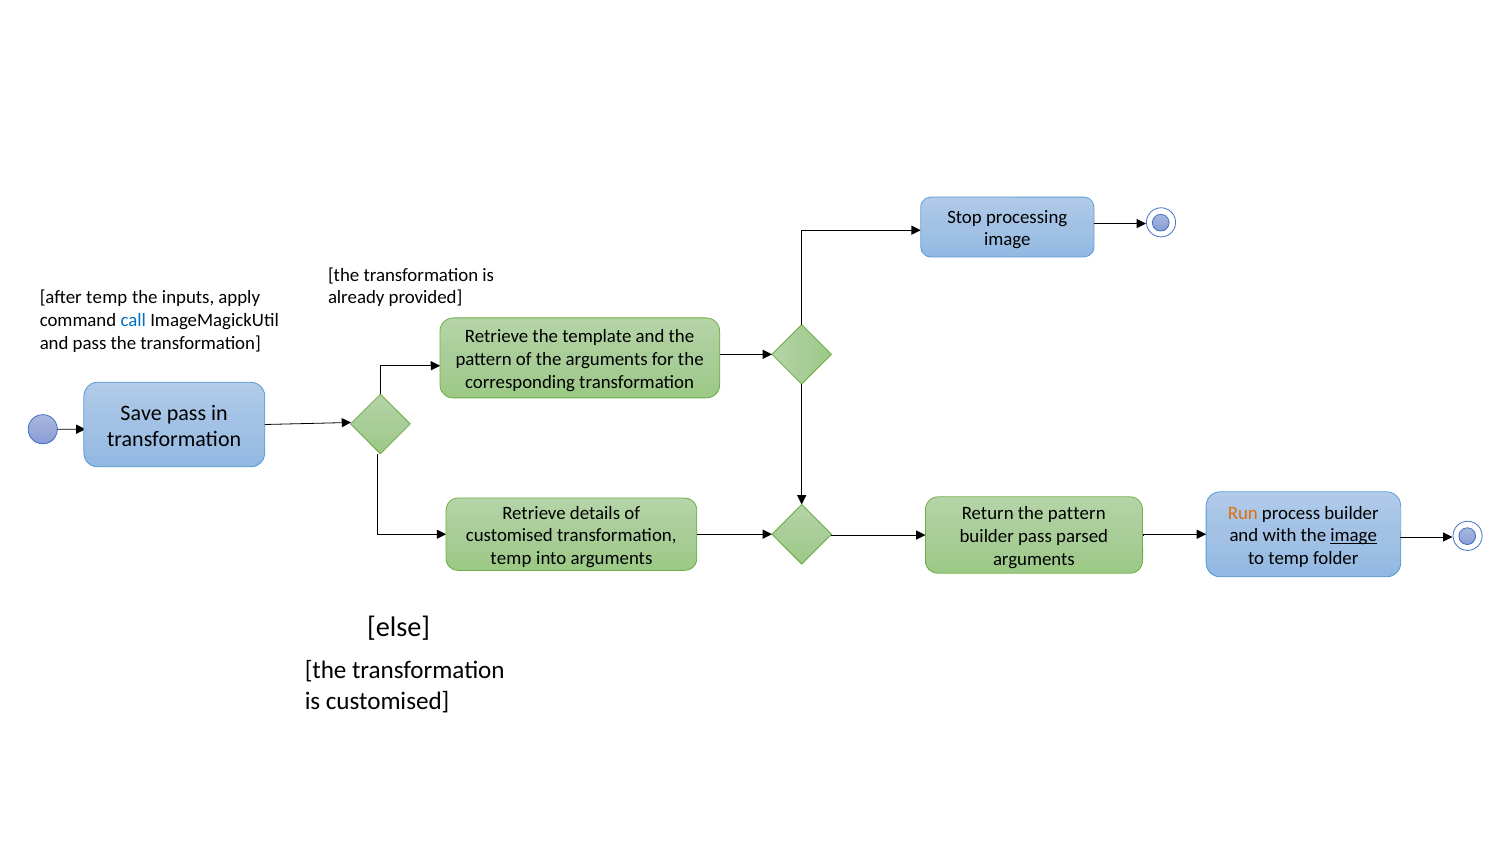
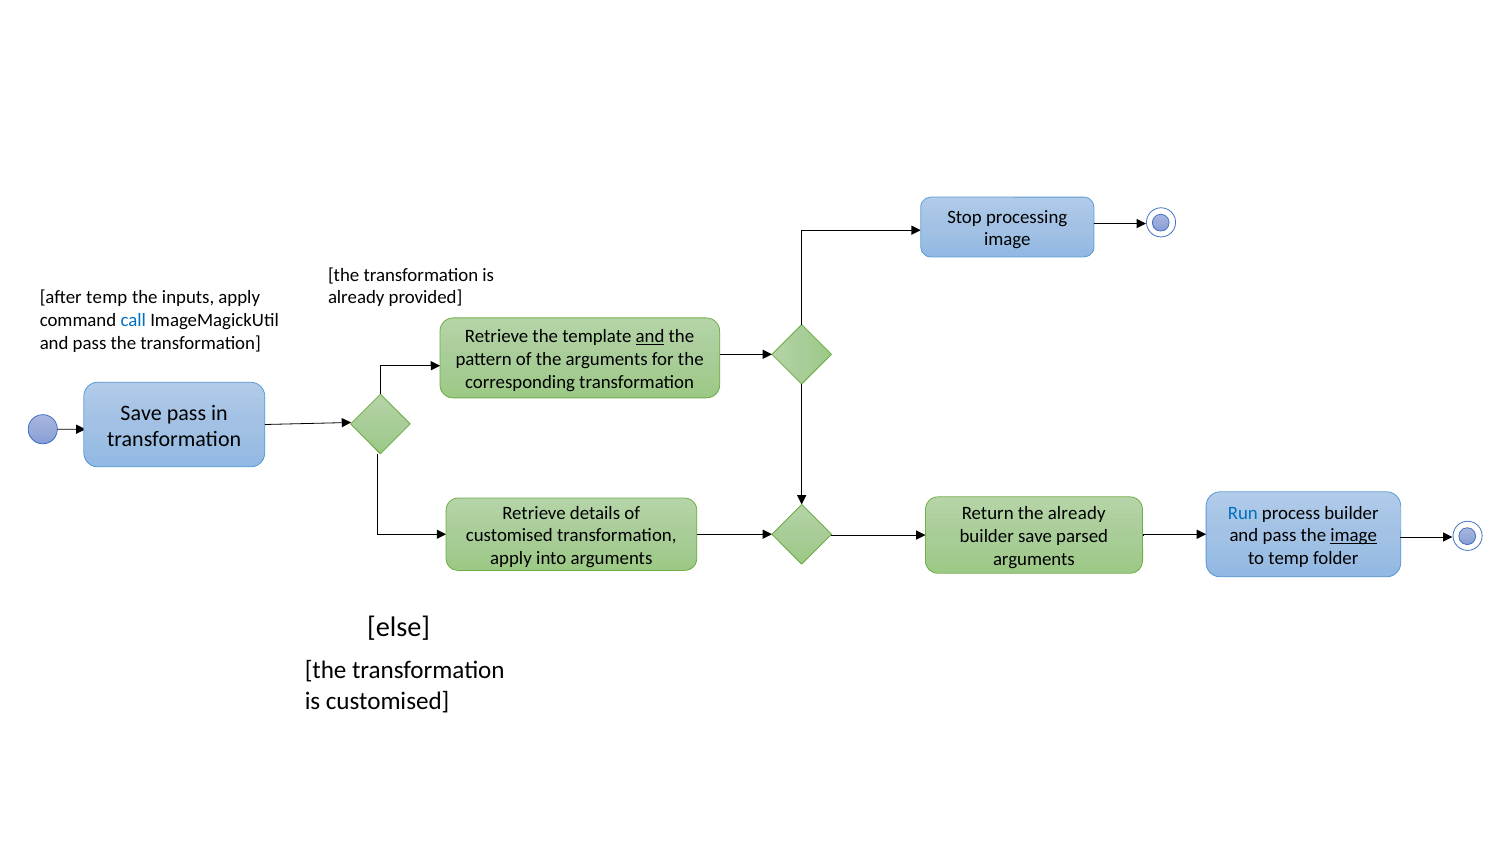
and underline: none -> present (650, 336)
Run colour: orange -> blue (1243, 513)
Return the pattern: pattern -> already (1077, 514)
with: with -> pass (1279, 535)
builder pass: pass -> save (1035, 536)
temp: temp -> apply (511, 558)
